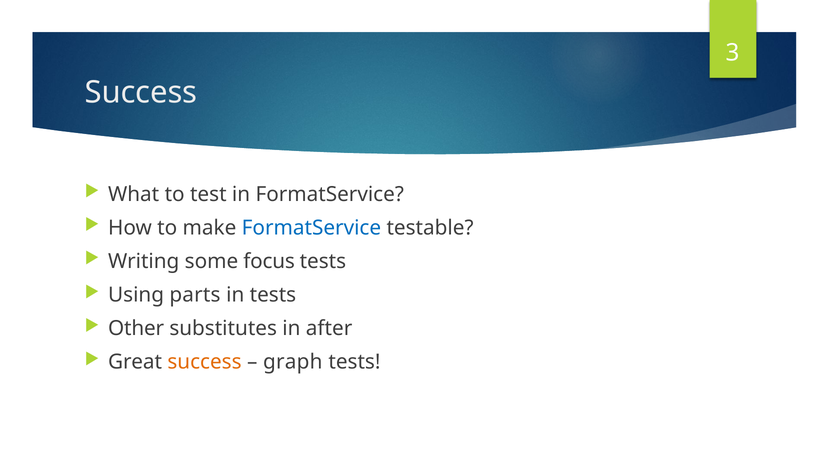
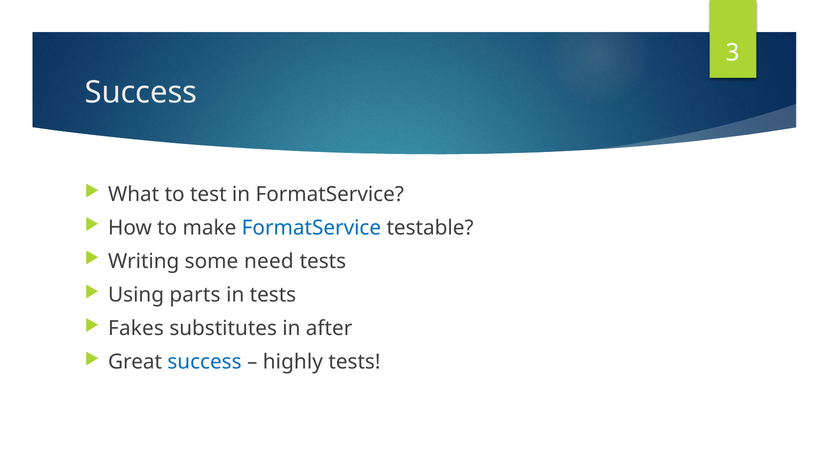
focus: focus -> need (269, 261)
Other: Other -> Fakes (136, 328)
success colour: orange -> blue (205, 362)
graph: graph -> highly (293, 362)
